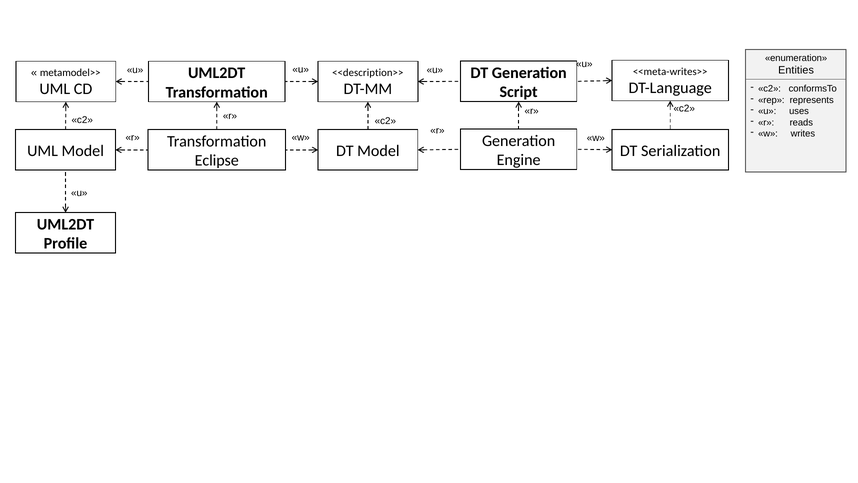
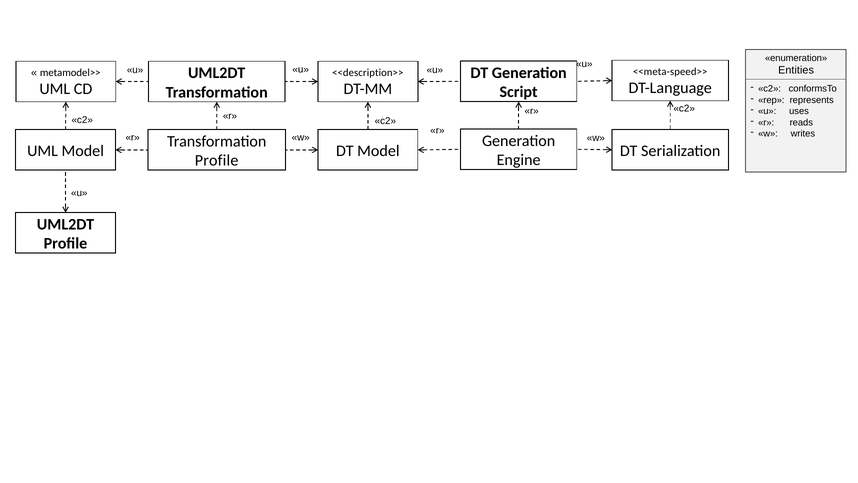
<<meta-writes>>: <<meta-writes>> -> <<meta-speed>> (670, 72)
Eclipse: Eclipse -> Profile (217, 161)
